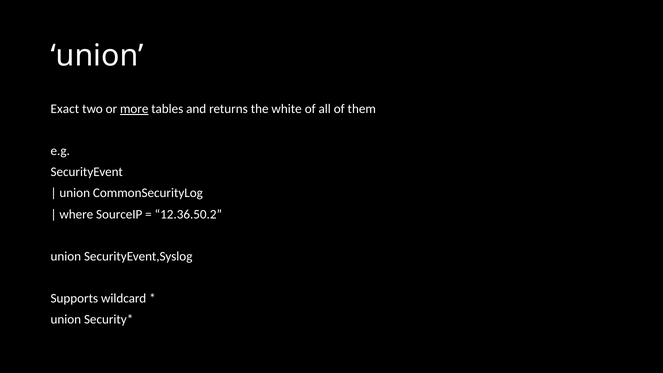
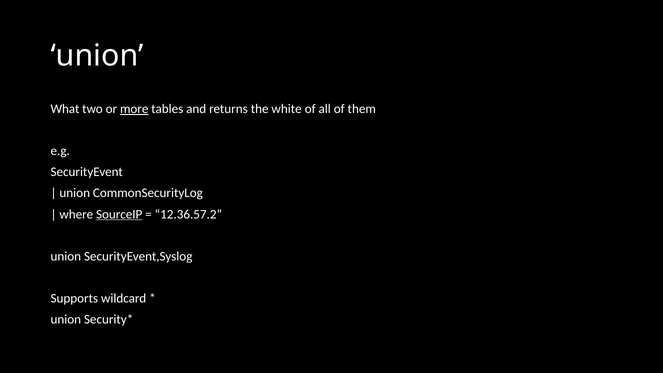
Exact: Exact -> What (65, 109)
SourceIP underline: none -> present (119, 214)
12.36.50.2: 12.36.50.2 -> 12.36.57.2 (188, 214)
